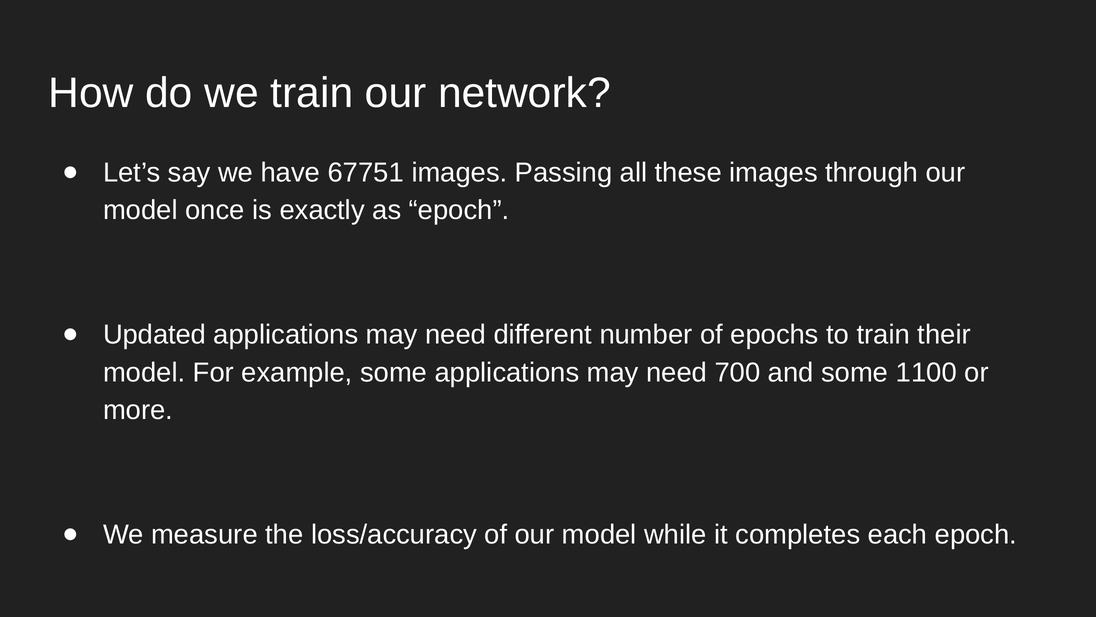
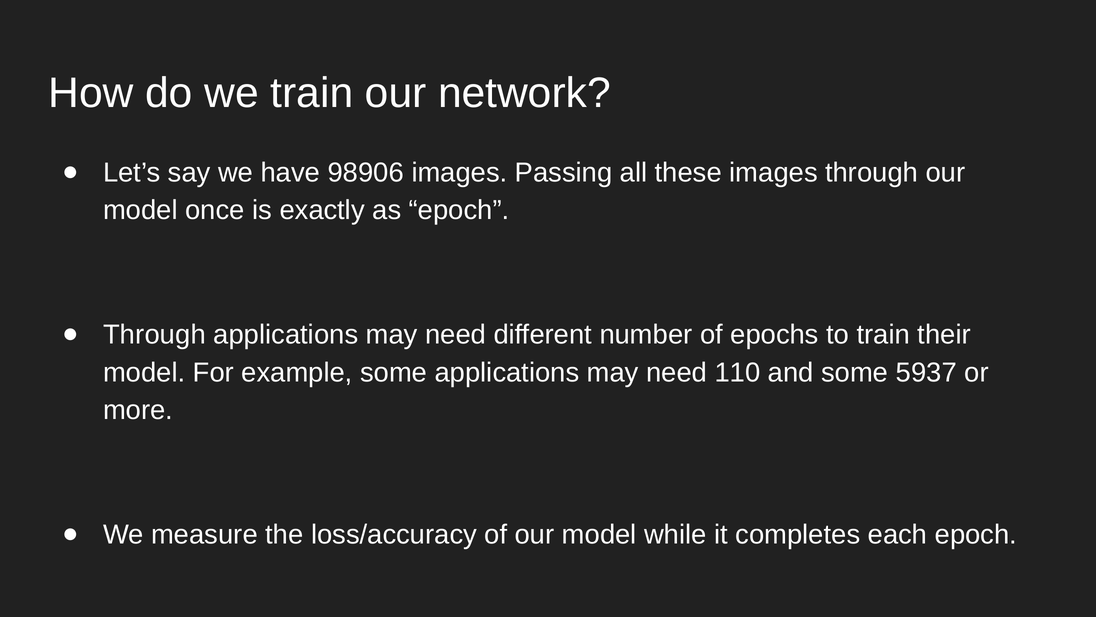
67751: 67751 -> 98906 (366, 172)
Updated: Updated -> Through (154, 334)
700: 700 -> 110 (738, 372)
1100: 1100 -> 5937 (926, 372)
